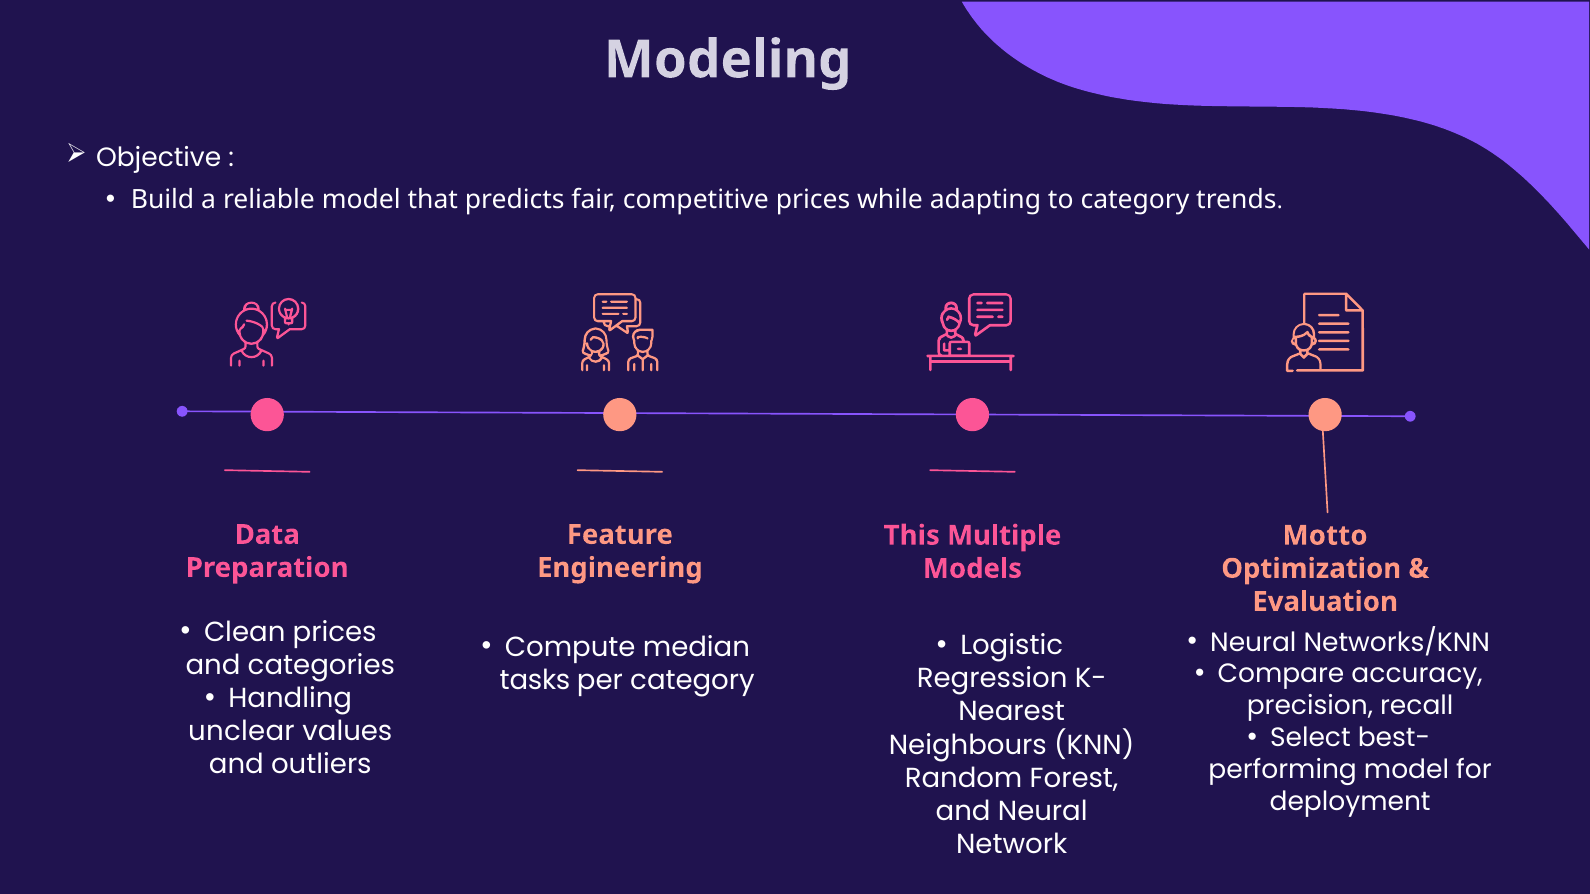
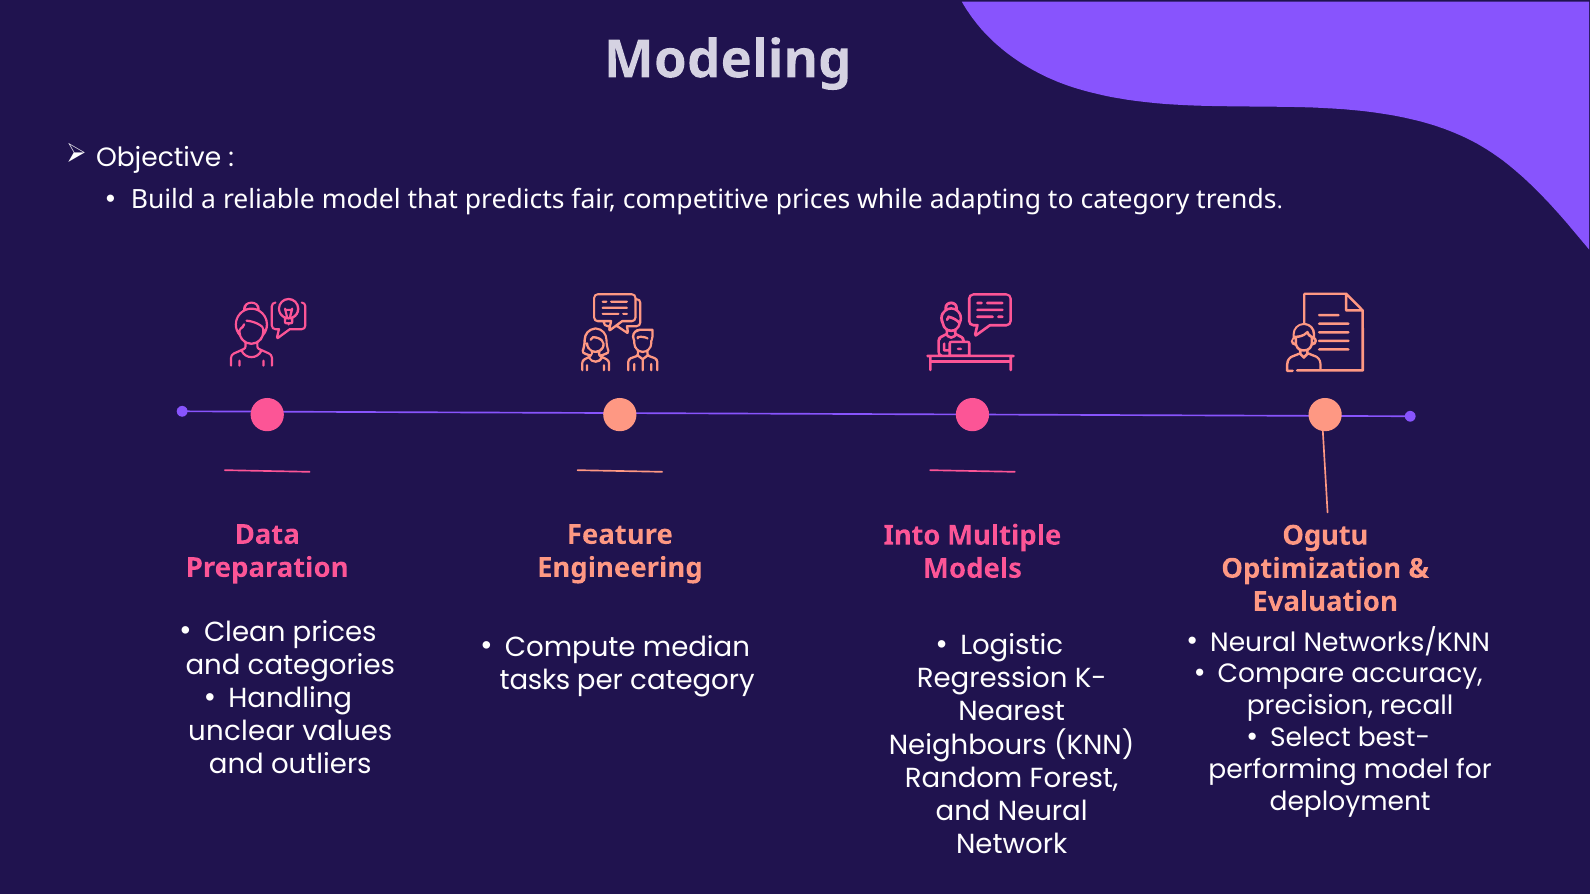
This: This -> Into (912, 536)
Motto: Motto -> Ogutu (1325, 536)
